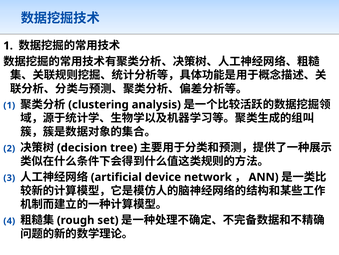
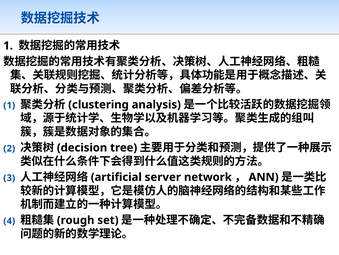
device: device -> server (163, 177)
